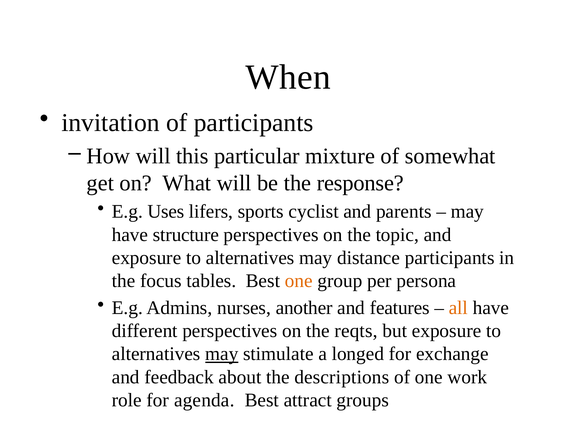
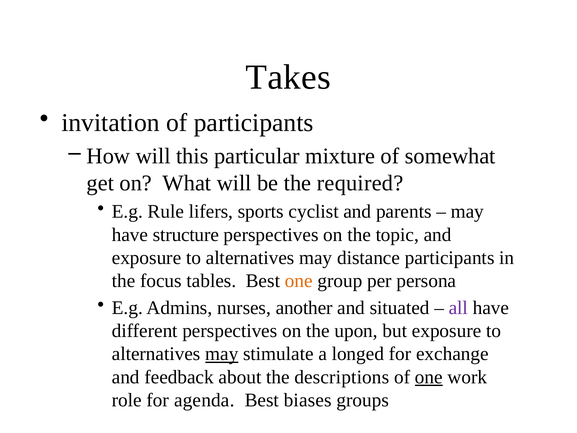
When: When -> Takes (288, 77)
response: response -> required (360, 183)
Uses: Uses -> Rule (166, 211)
features: features -> situated (400, 308)
all colour: orange -> purple (458, 308)
reqts: reqts -> upon (356, 331)
one underline: none -> present (429, 377)
attract: attract -> biases (308, 400)
